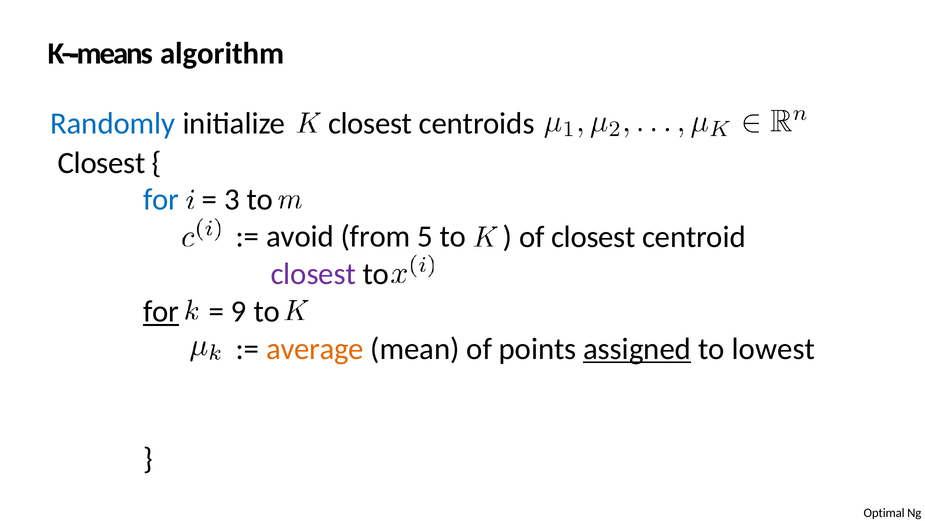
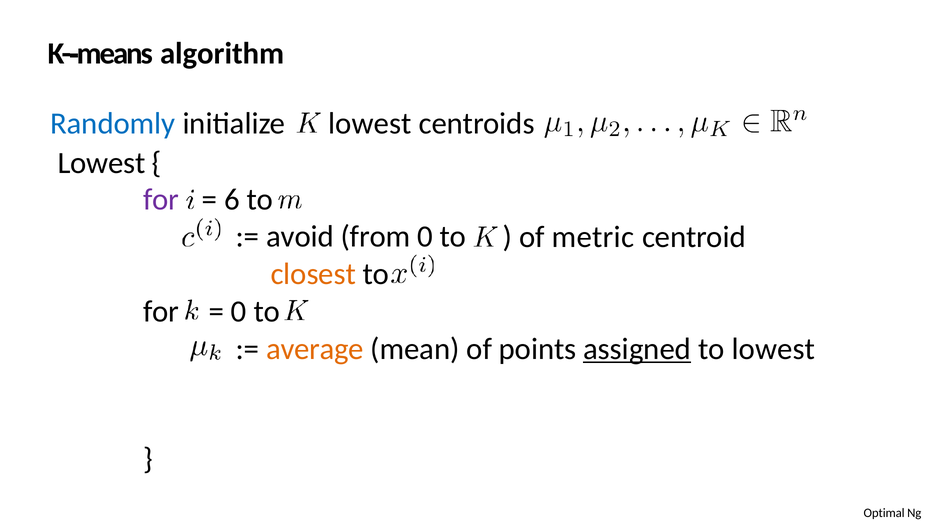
initialize closest: closest -> lowest (370, 123)
Closest: Closest -> Lowest (101, 163)
for colour: blue -> purple (161, 199)
3: 3 -> 6 (232, 199)
from 5: 5 -> 0 (425, 236)
of closest: closest -> metric (593, 237)
closest colour: purple -> orange (313, 273)
for underline: present -> none (161, 311)
9: 9 -> 0 (239, 311)
